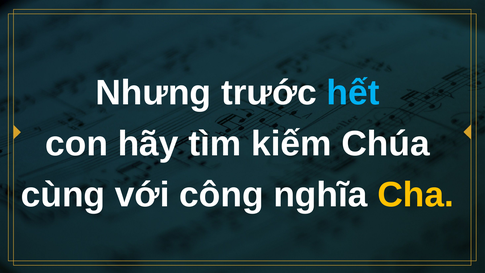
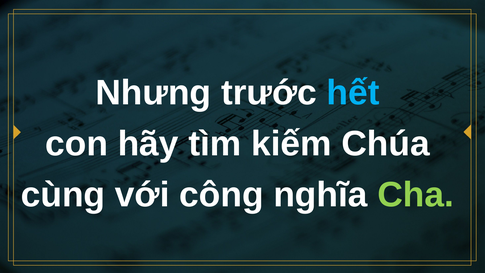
Cha colour: yellow -> light green (416, 195)
